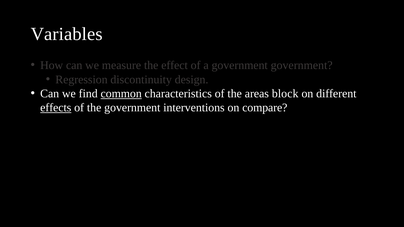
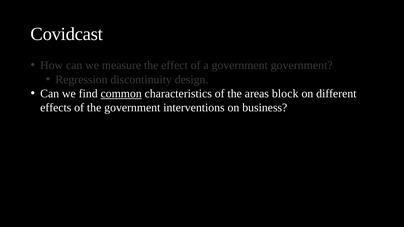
Variables: Variables -> Covidcast (67, 34)
effects underline: present -> none (56, 108)
compare: compare -> business (265, 108)
